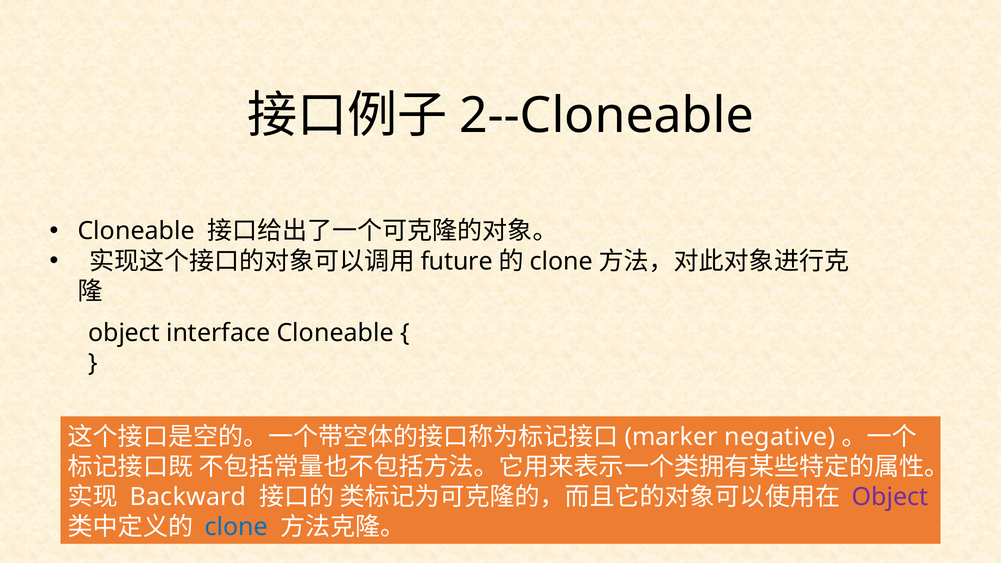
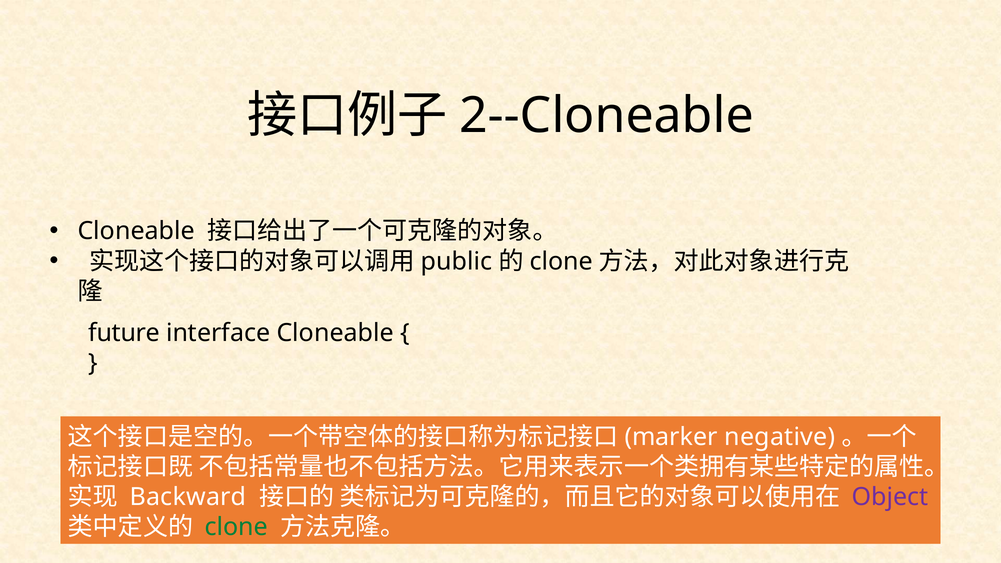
future: future -> public (457, 261)
object: object -> future (124, 333)
clone colour: blue -> green (236, 527)
